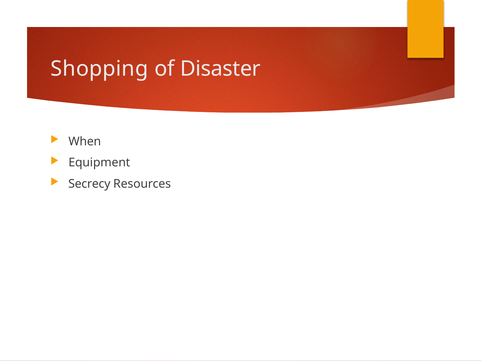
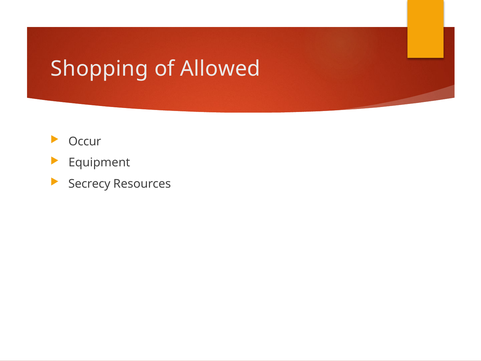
Disaster: Disaster -> Allowed (220, 69)
When: When -> Occur (85, 141)
